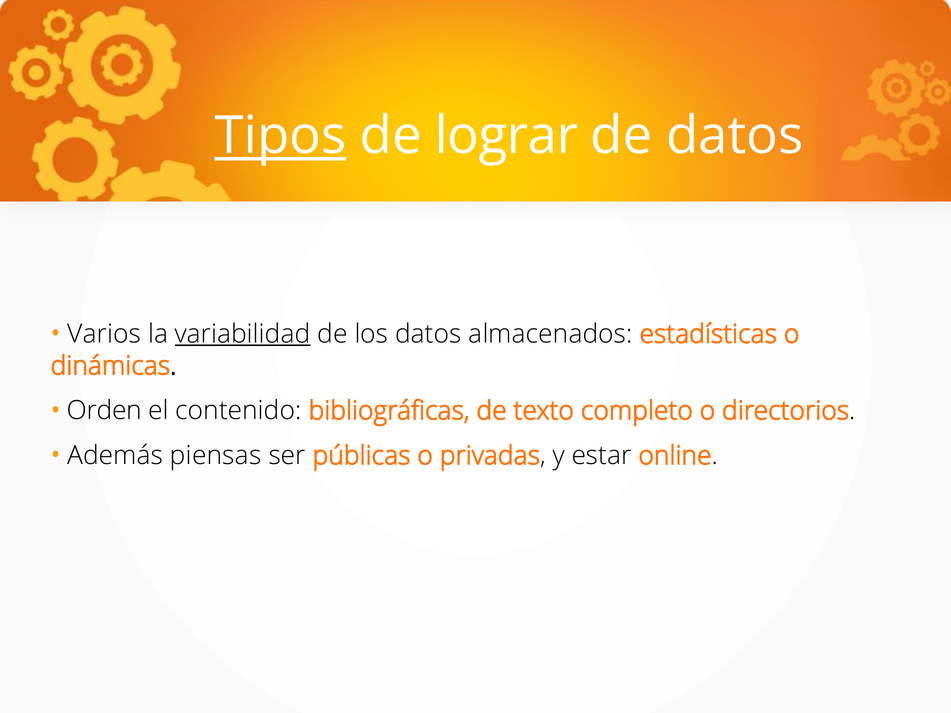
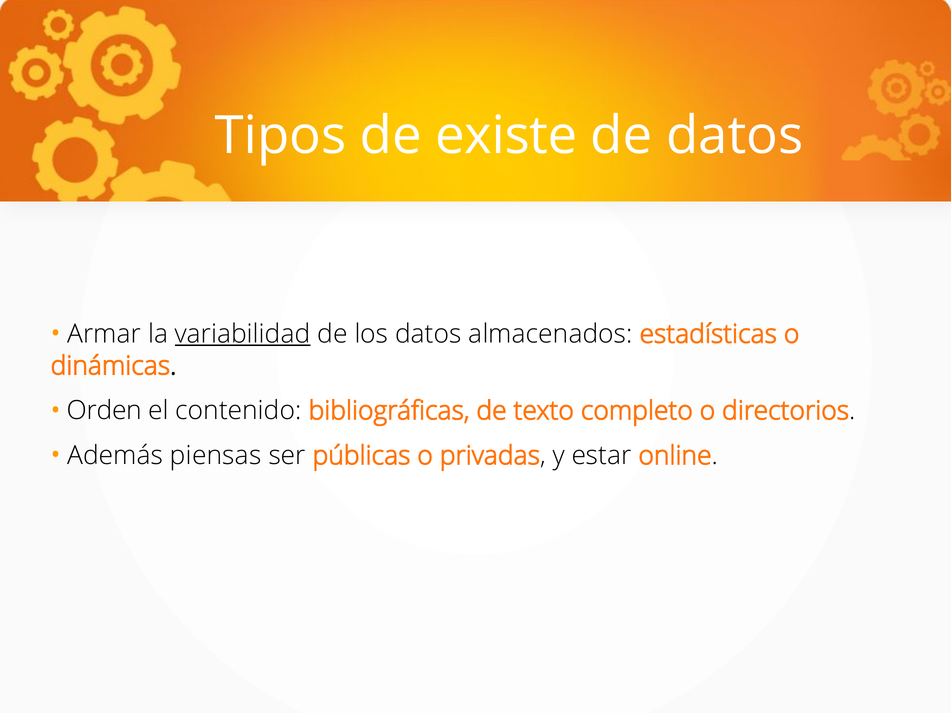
Tipos underline: present -> none (280, 136)
lograr: lograr -> existe (506, 136)
Varios: Varios -> Armar (104, 334)
